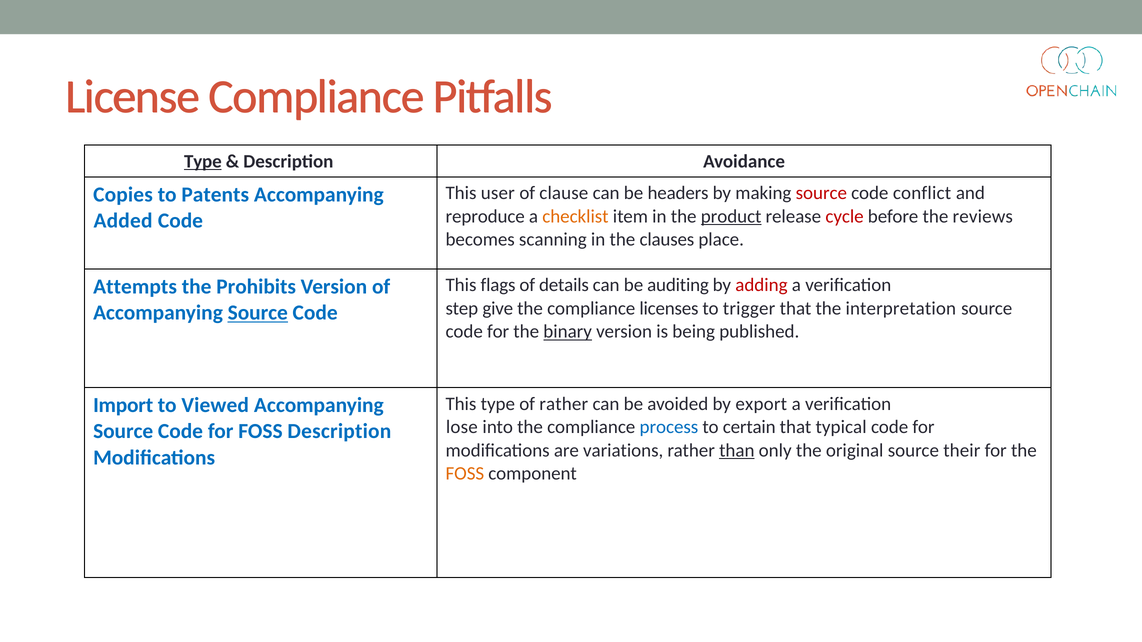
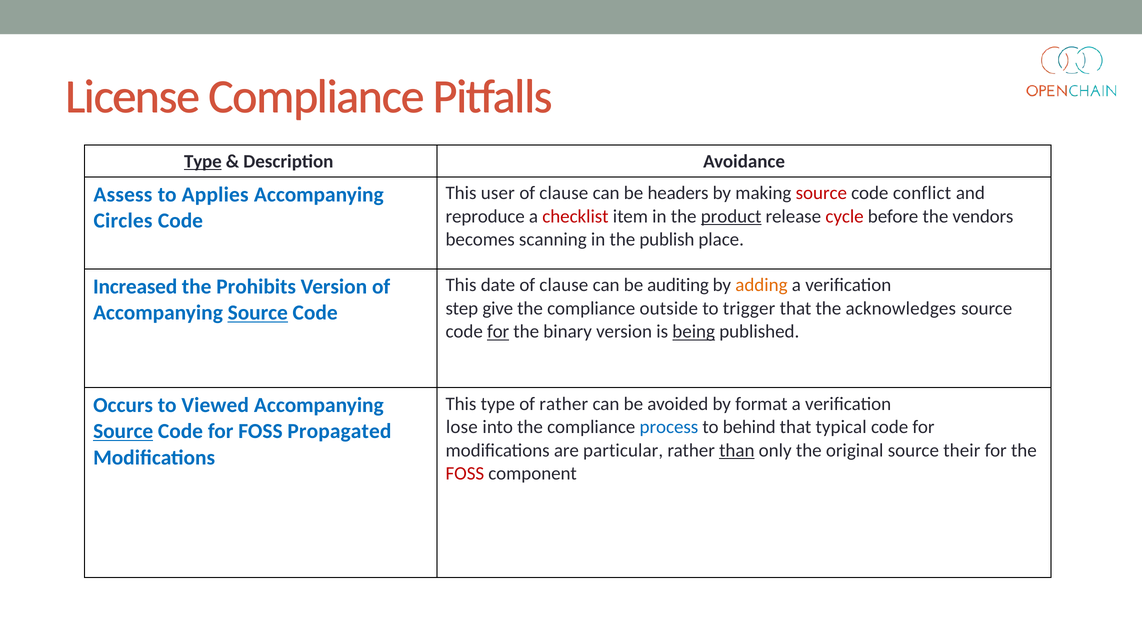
Copies: Copies -> Assess (123, 195)
Patents: Patents -> Applies (215, 195)
checklist colour: orange -> red (575, 217)
reviews: reviews -> vendors (983, 217)
Added: Added -> Circles (123, 221)
clauses: clauses -> publish (667, 240)
flags: flags -> date (498, 285)
details: details -> clause (564, 285)
adding colour: red -> orange (761, 285)
Attempts: Attempts -> Increased (135, 287)
licenses: licenses -> outside (669, 309)
interpretation: interpretation -> acknowledges (901, 309)
for underline: none -> present (498, 332)
binary underline: present -> none (568, 332)
being underline: none -> present (694, 332)
export: export -> format (761, 404)
Import: Import -> Occurs (123, 405)
certain: certain -> behind (749, 427)
Source underline: none -> present (123, 432)
FOSS Description: Description -> Propagated (339, 432)
variations: variations -> particular (623, 451)
FOSS colour: orange -> red (465, 474)
